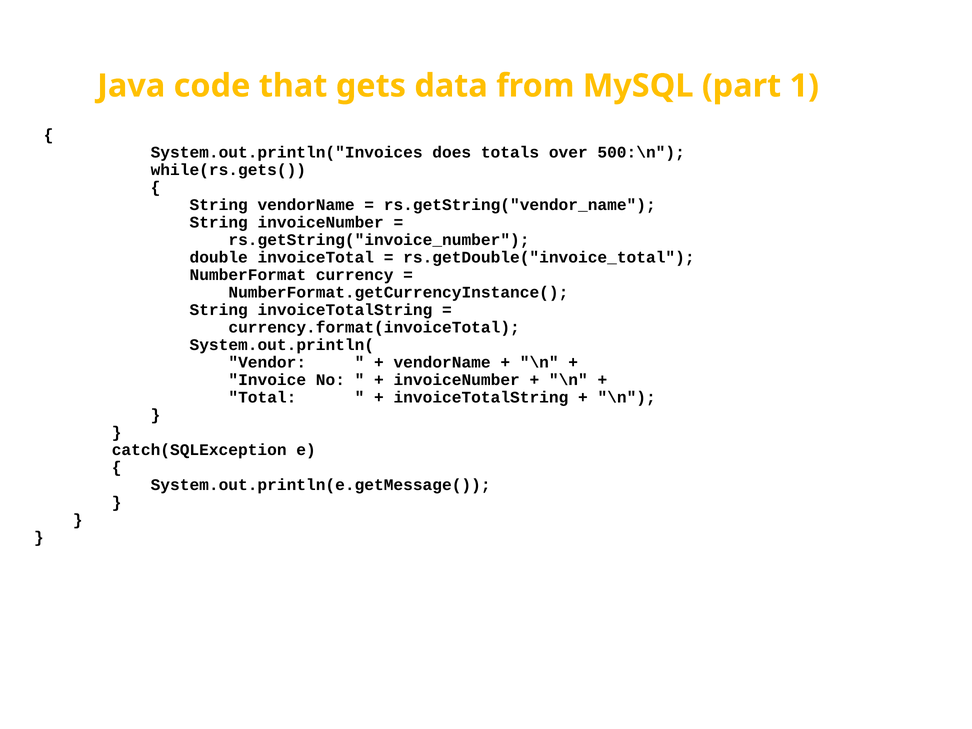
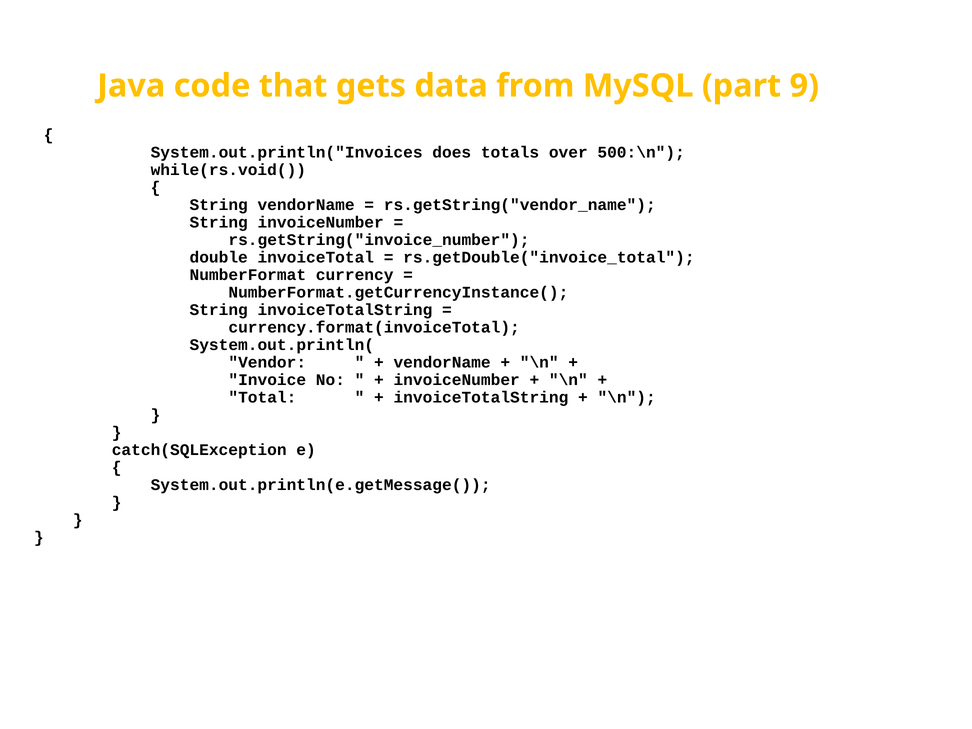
1: 1 -> 9 (804, 86)
while(rs.gets(: while(rs.gets( -> while(rs.void( (228, 170)
